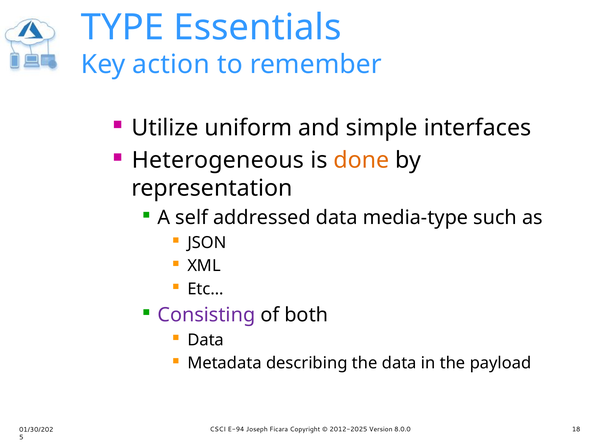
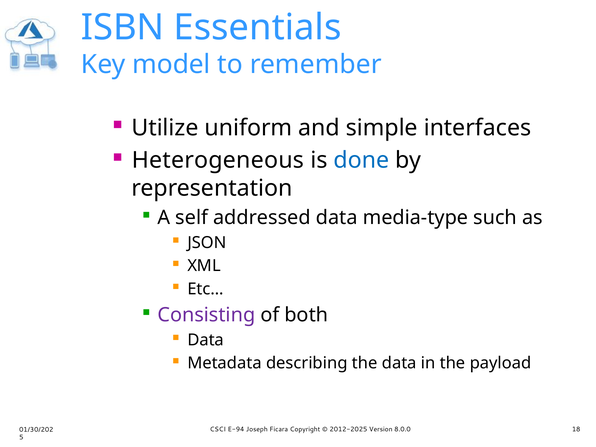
TYPE: TYPE -> ISBN (123, 27)
action: action -> model (171, 64)
done colour: orange -> blue (361, 160)
